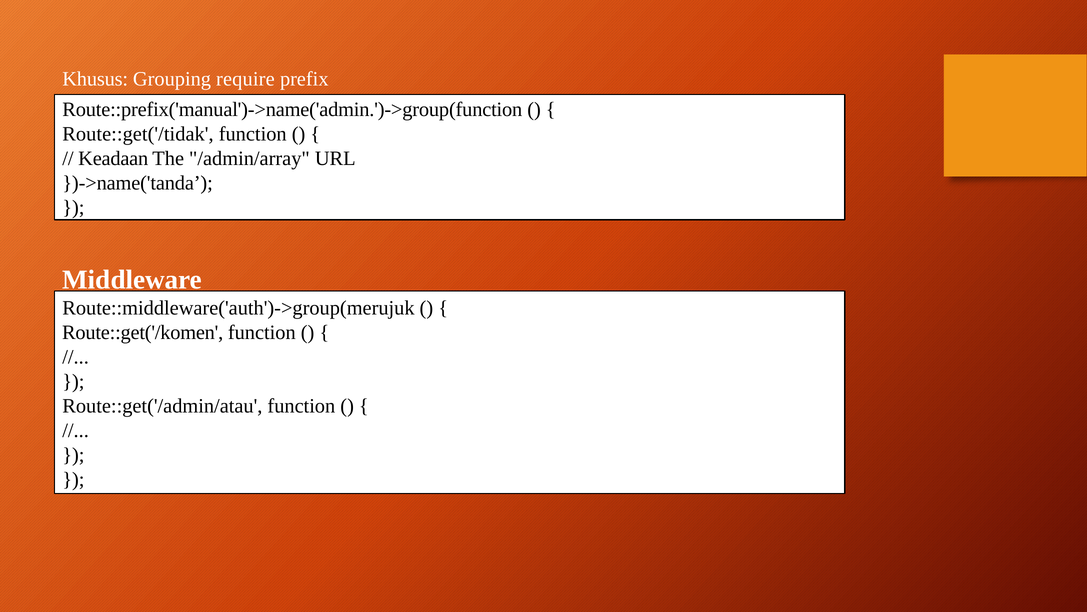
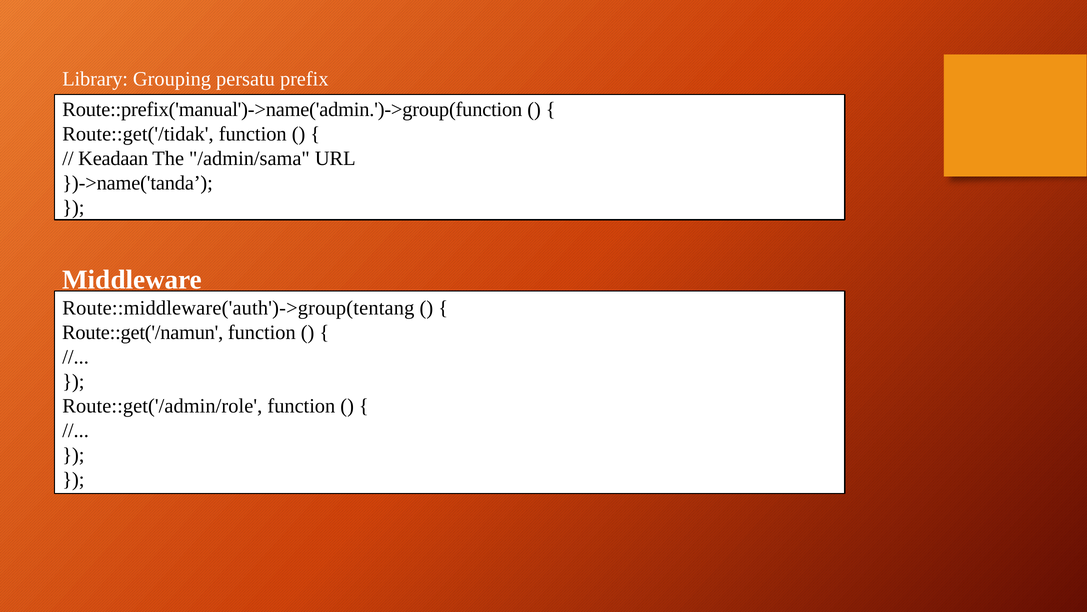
Khusus: Khusus -> Library (95, 79)
require: require -> persatu (245, 79)
/admin/array: /admin/array -> /admin/sama (249, 158)
Route::middleware('auth')->group(merujuk: Route::middleware('auth')->group(merujuk -> Route::middleware('auth')->group(tentang (238, 308)
Route::get('/komen: Route::get('/komen -> Route::get('/namun (143, 332)
Route::get('/admin/atau: Route::get('/admin/atau -> Route::get('/admin/role (162, 405)
